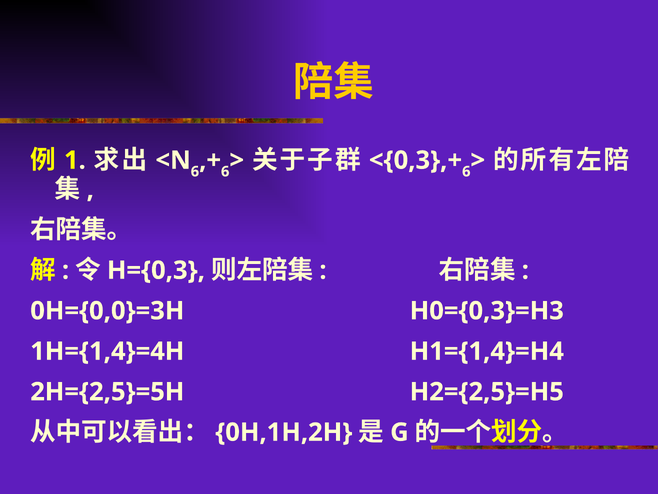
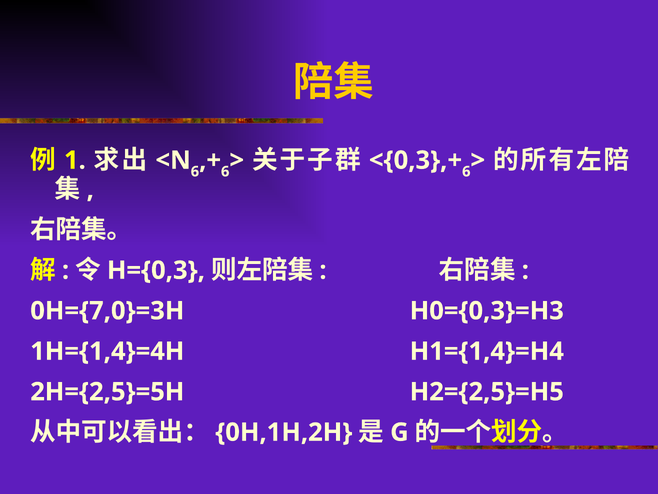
0H={0,0}=3H: 0H={0,0}=3H -> 0H={7,0}=3H (107, 311)
